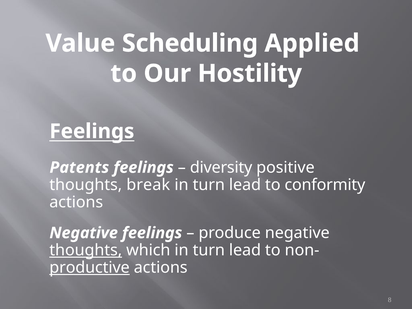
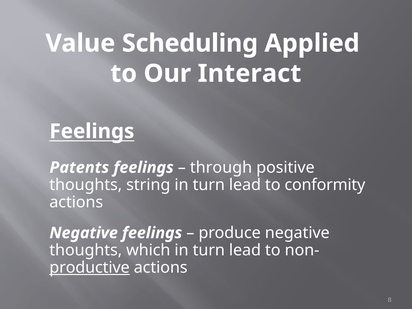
Hostility: Hostility -> Interact (250, 74)
diversity: diversity -> through (221, 168)
break: break -> string (148, 185)
thoughts underline: present -> none (86, 250)
